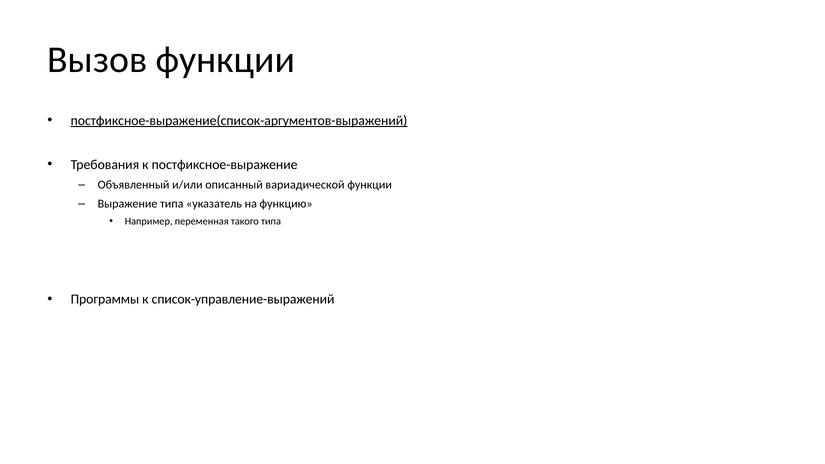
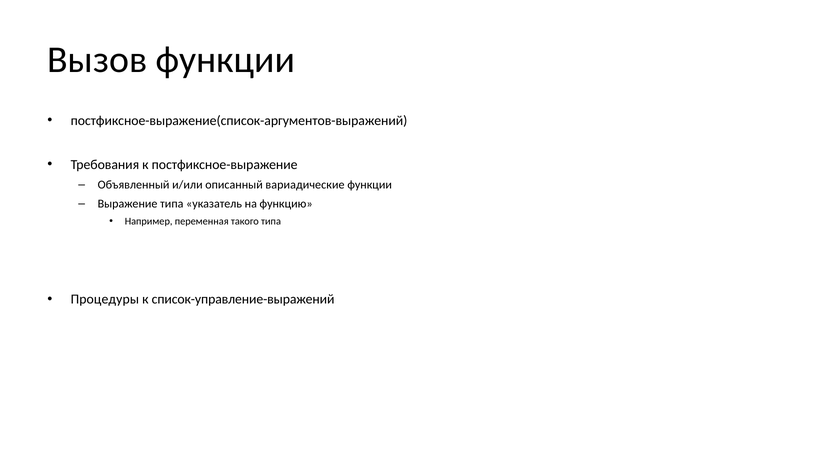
постфиксное-выражение(список-аргументов-выражений underline: present -> none (239, 121)
вариадической: вариадической -> вариадические (305, 185)
Программы: Программы -> Процедуры (105, 299)
